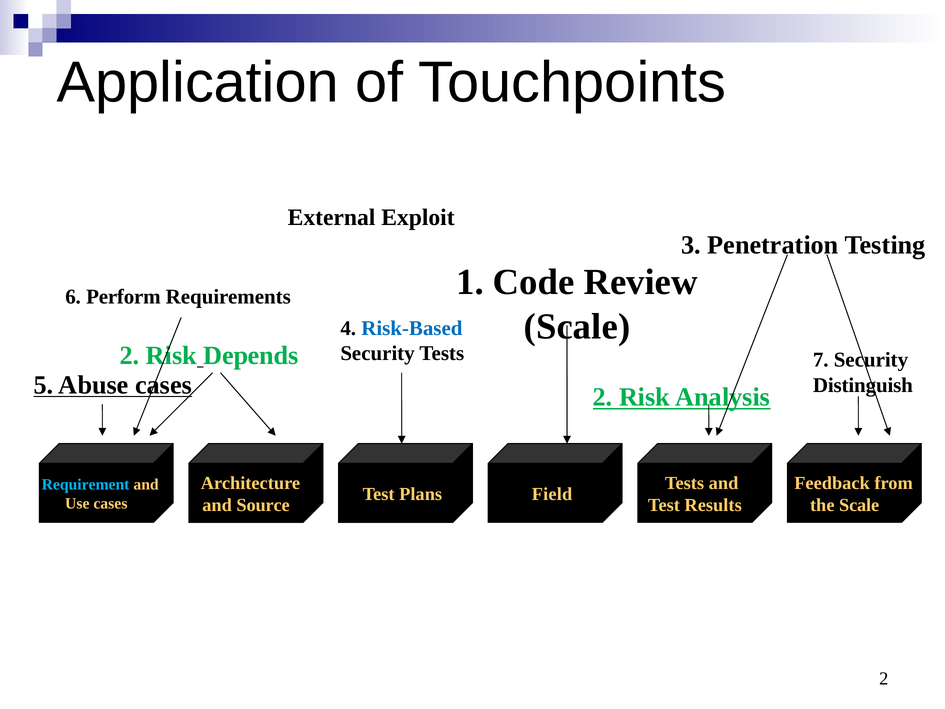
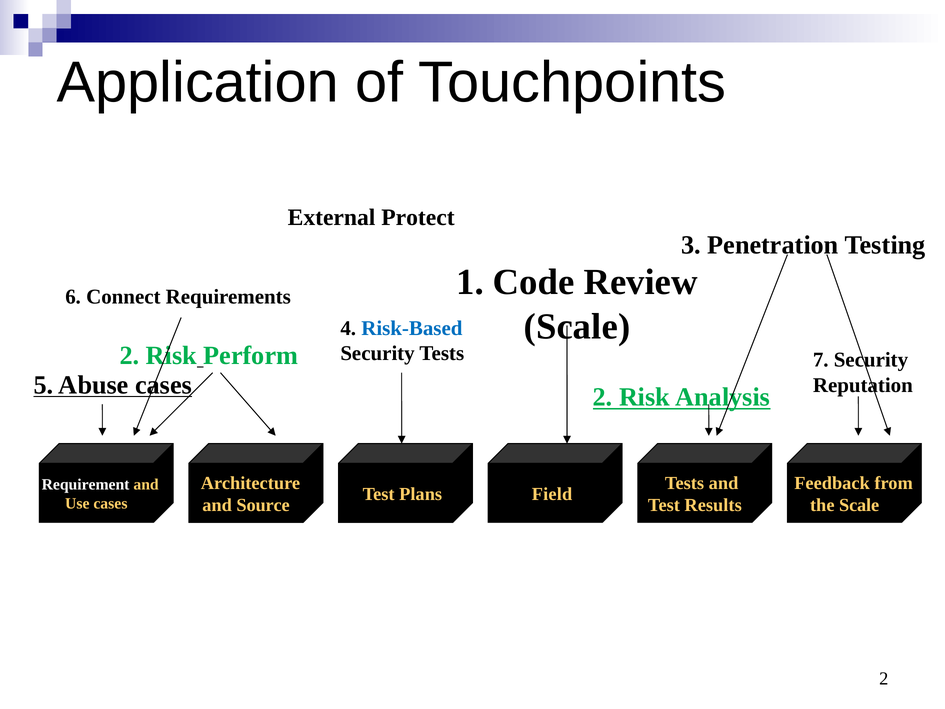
Exploit: Exploit -> Protect (418, 217)
Perform: Perform -> Connect (123, 297)
Depends: Depends -> Perform (251, 355)
Distinguish: Distinguish -> Reputation (863, 385)
Requirement colour: light blue -> white (86, 484)
